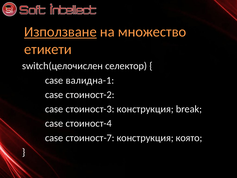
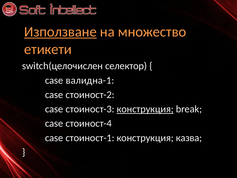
конструкция underline: none -> present (145, 109)
стоиност-7: стоиност-7 -> стоиност-1 (90, 138)
която: която -> казва (189, 138)
